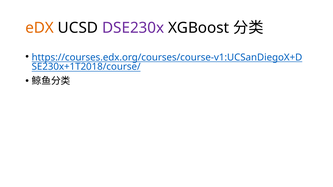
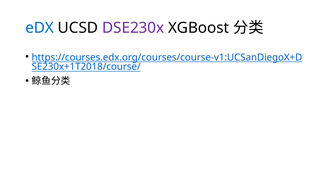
eDX colour: orange -> blue (40, 28)
